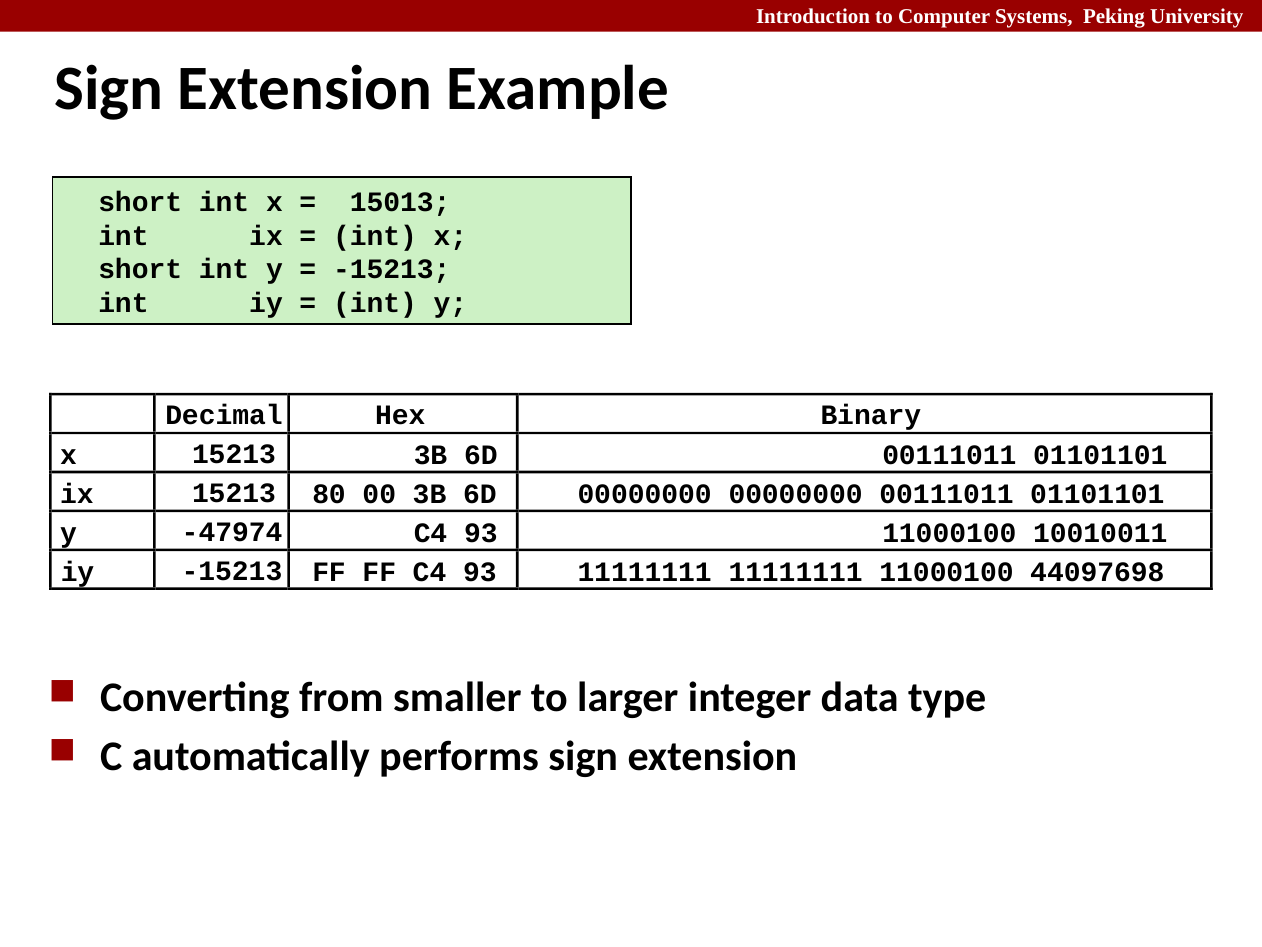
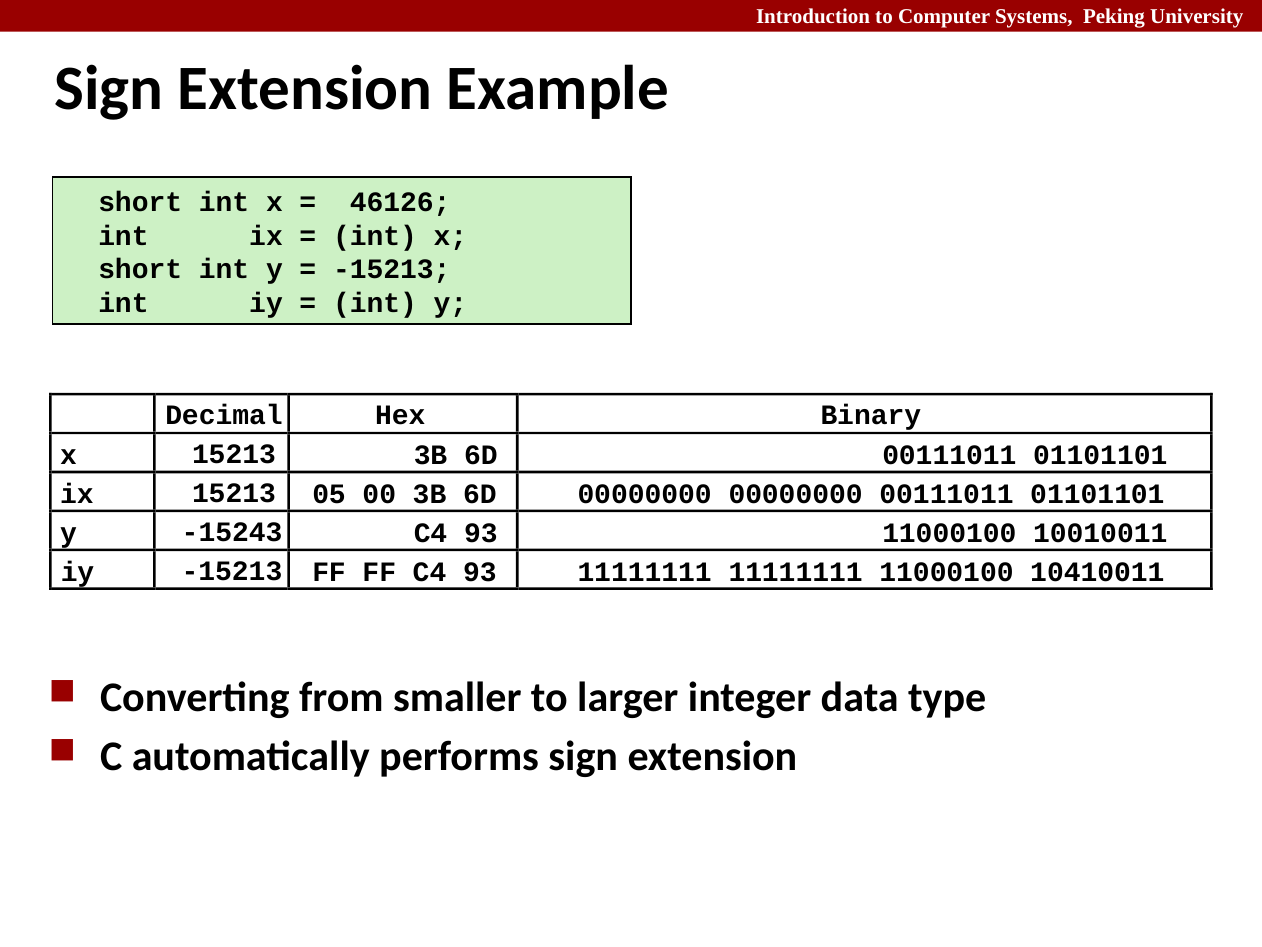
15013: 15013 -> 46126 (400, 202)
80: 80 -> 05 (329, 494)
-47974: -47974 -> -15243 (232, 532)
44097698: 44097698 -> 10410011 (1097, 572)
